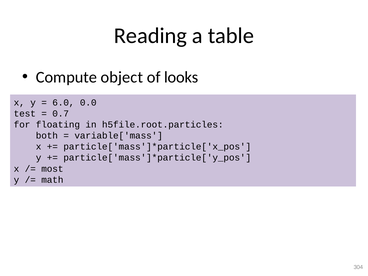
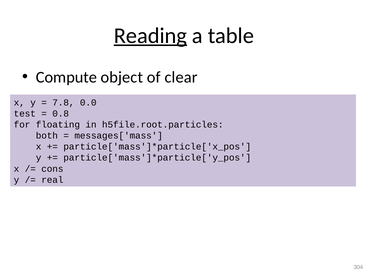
Reading underline: none -> present (150, 36)
looks: looks -> clear (181, 77)
6.0: 6.0 -> 7.8 (63, 102)
0.7: 0.7 -> 0.8 (61, 114)
variable['mass: variable['mass -> messages['mass (119, 136)
most: most -> cons (52, 169)
math: math -> real (52, 180)
